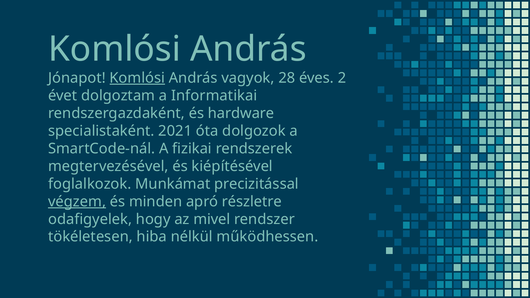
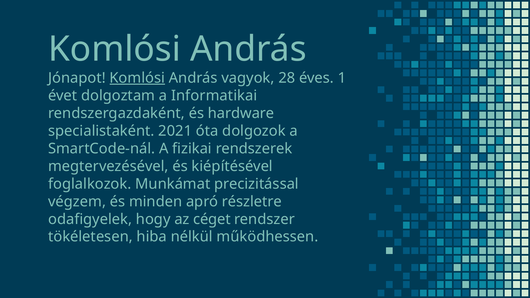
2: 2 -> 1 (342, 78)
végzem underline: present -> none (77, 202)
mivel: mivel -> céget (212, 219)
